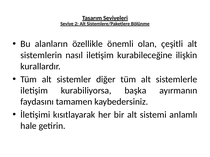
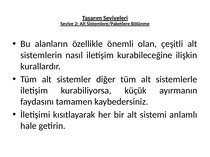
başka: başka -> küçük (135, 91)
